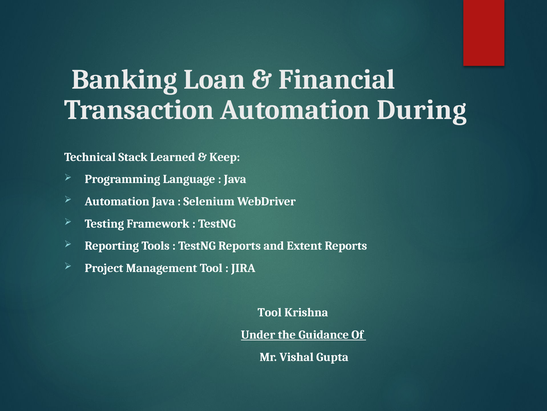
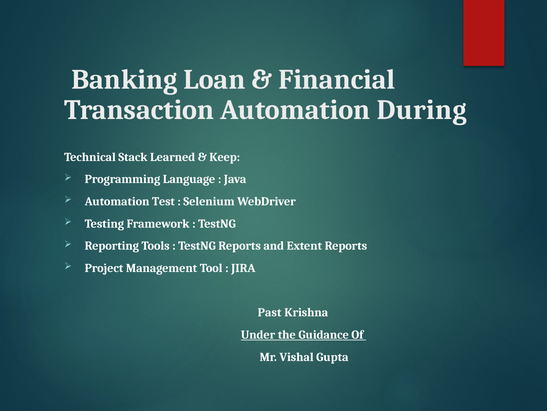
Automation Java: Java -> Test (163, 201)
Tool: Tool -> Past (270, 312)
